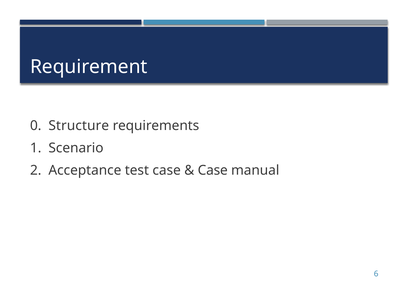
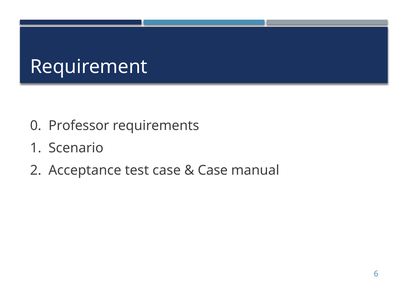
Structure: Structure -> Professor (79, 126)
